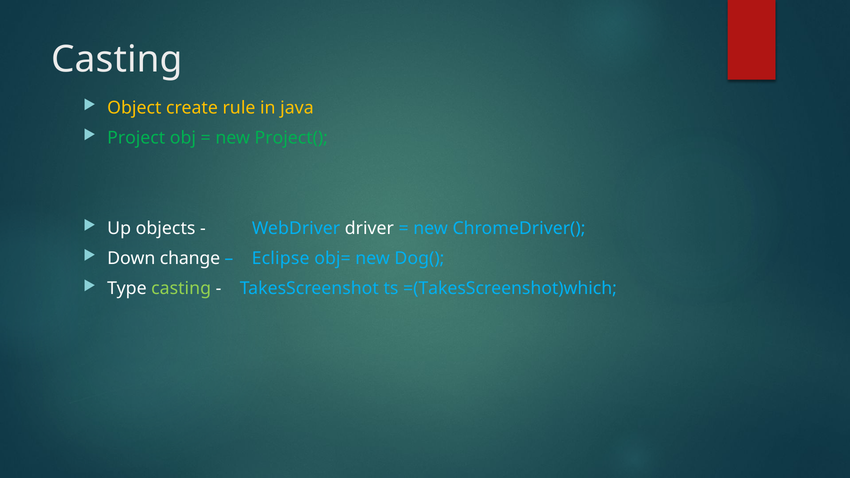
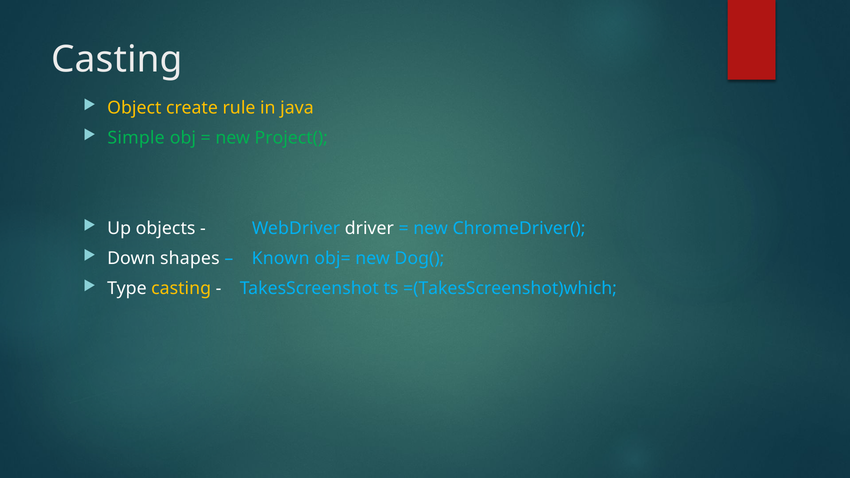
Project: Project -> Simple (136, 138)
change: change -> shapes (190, 258)
Eclipse: Eclipse -> Known (281, 258)
casting colour: light green -> yellow (181, 289)
